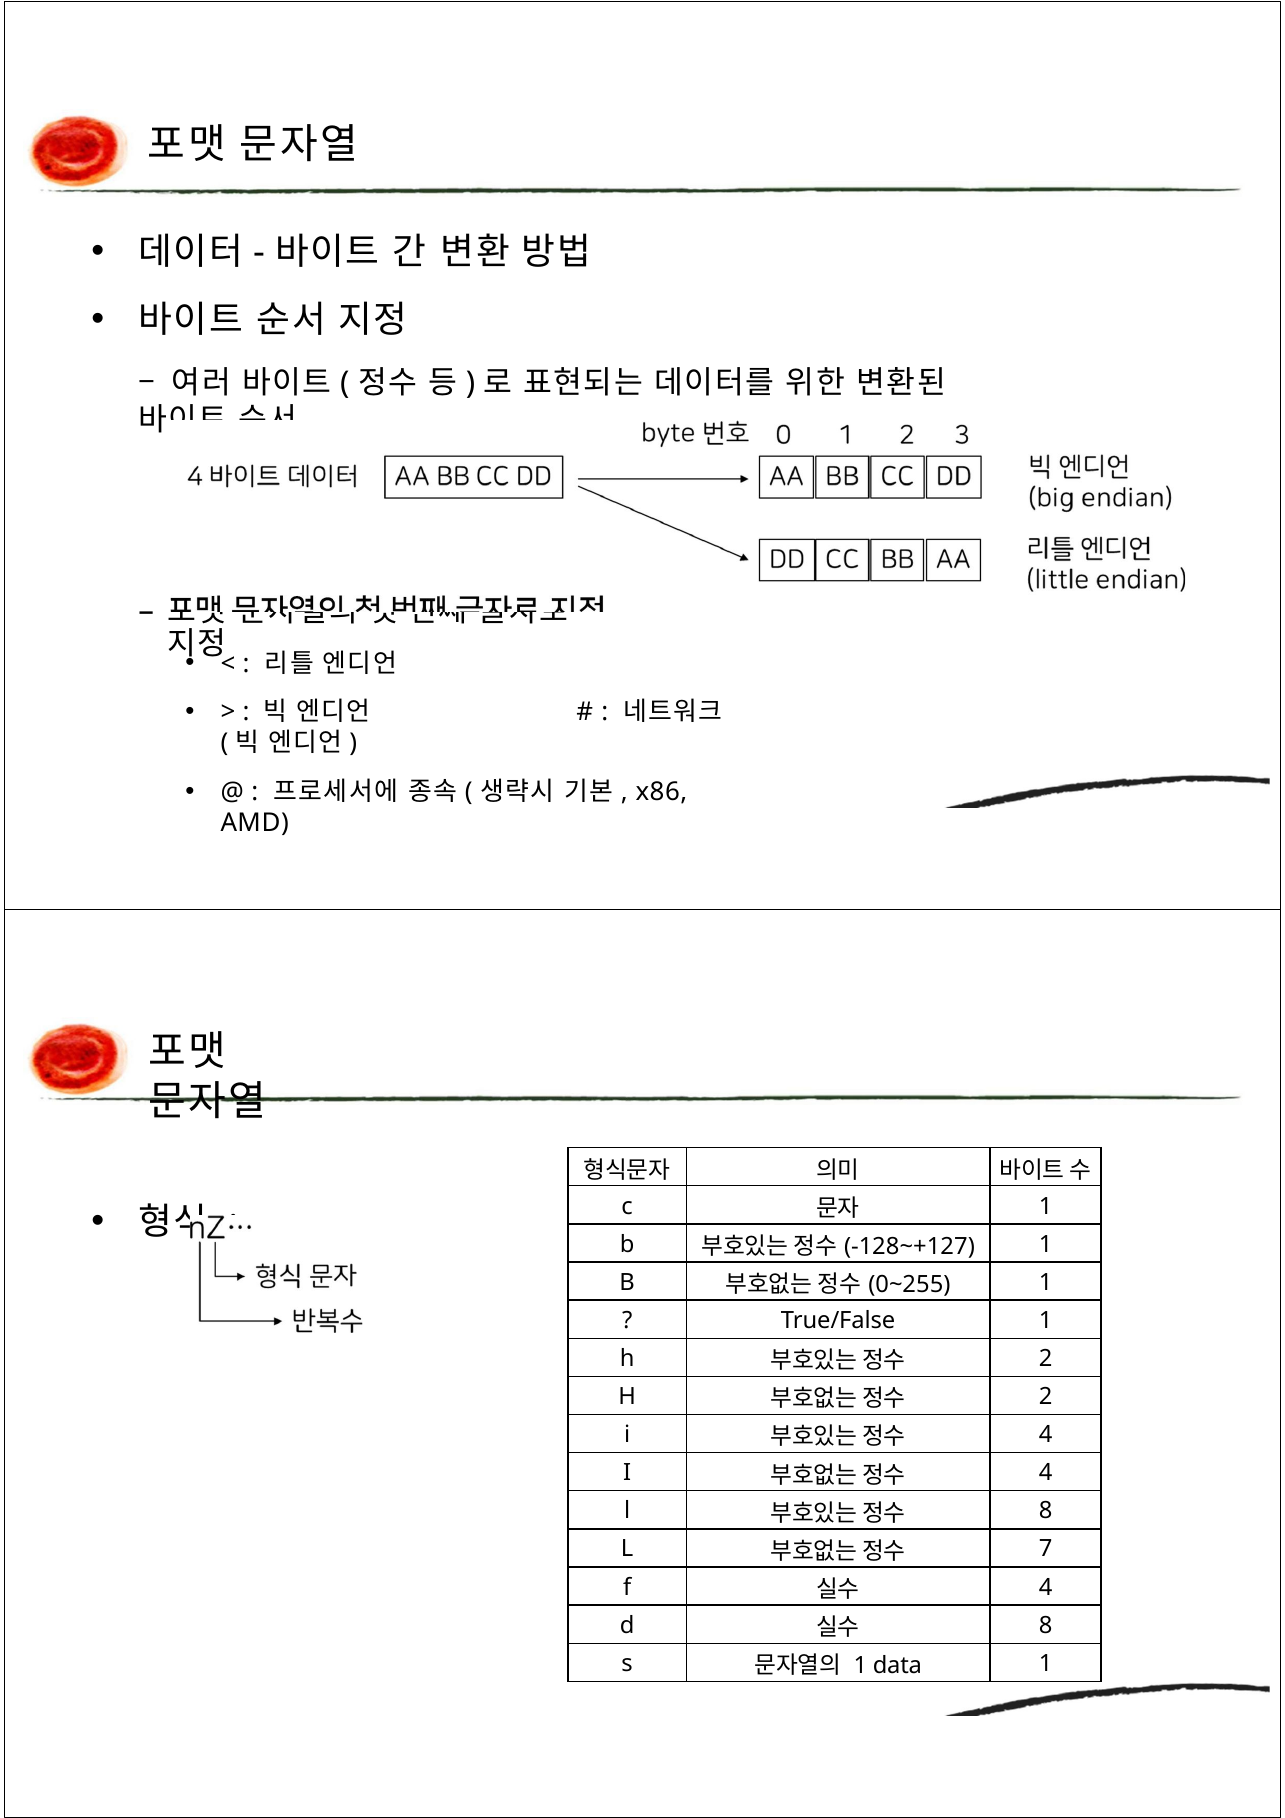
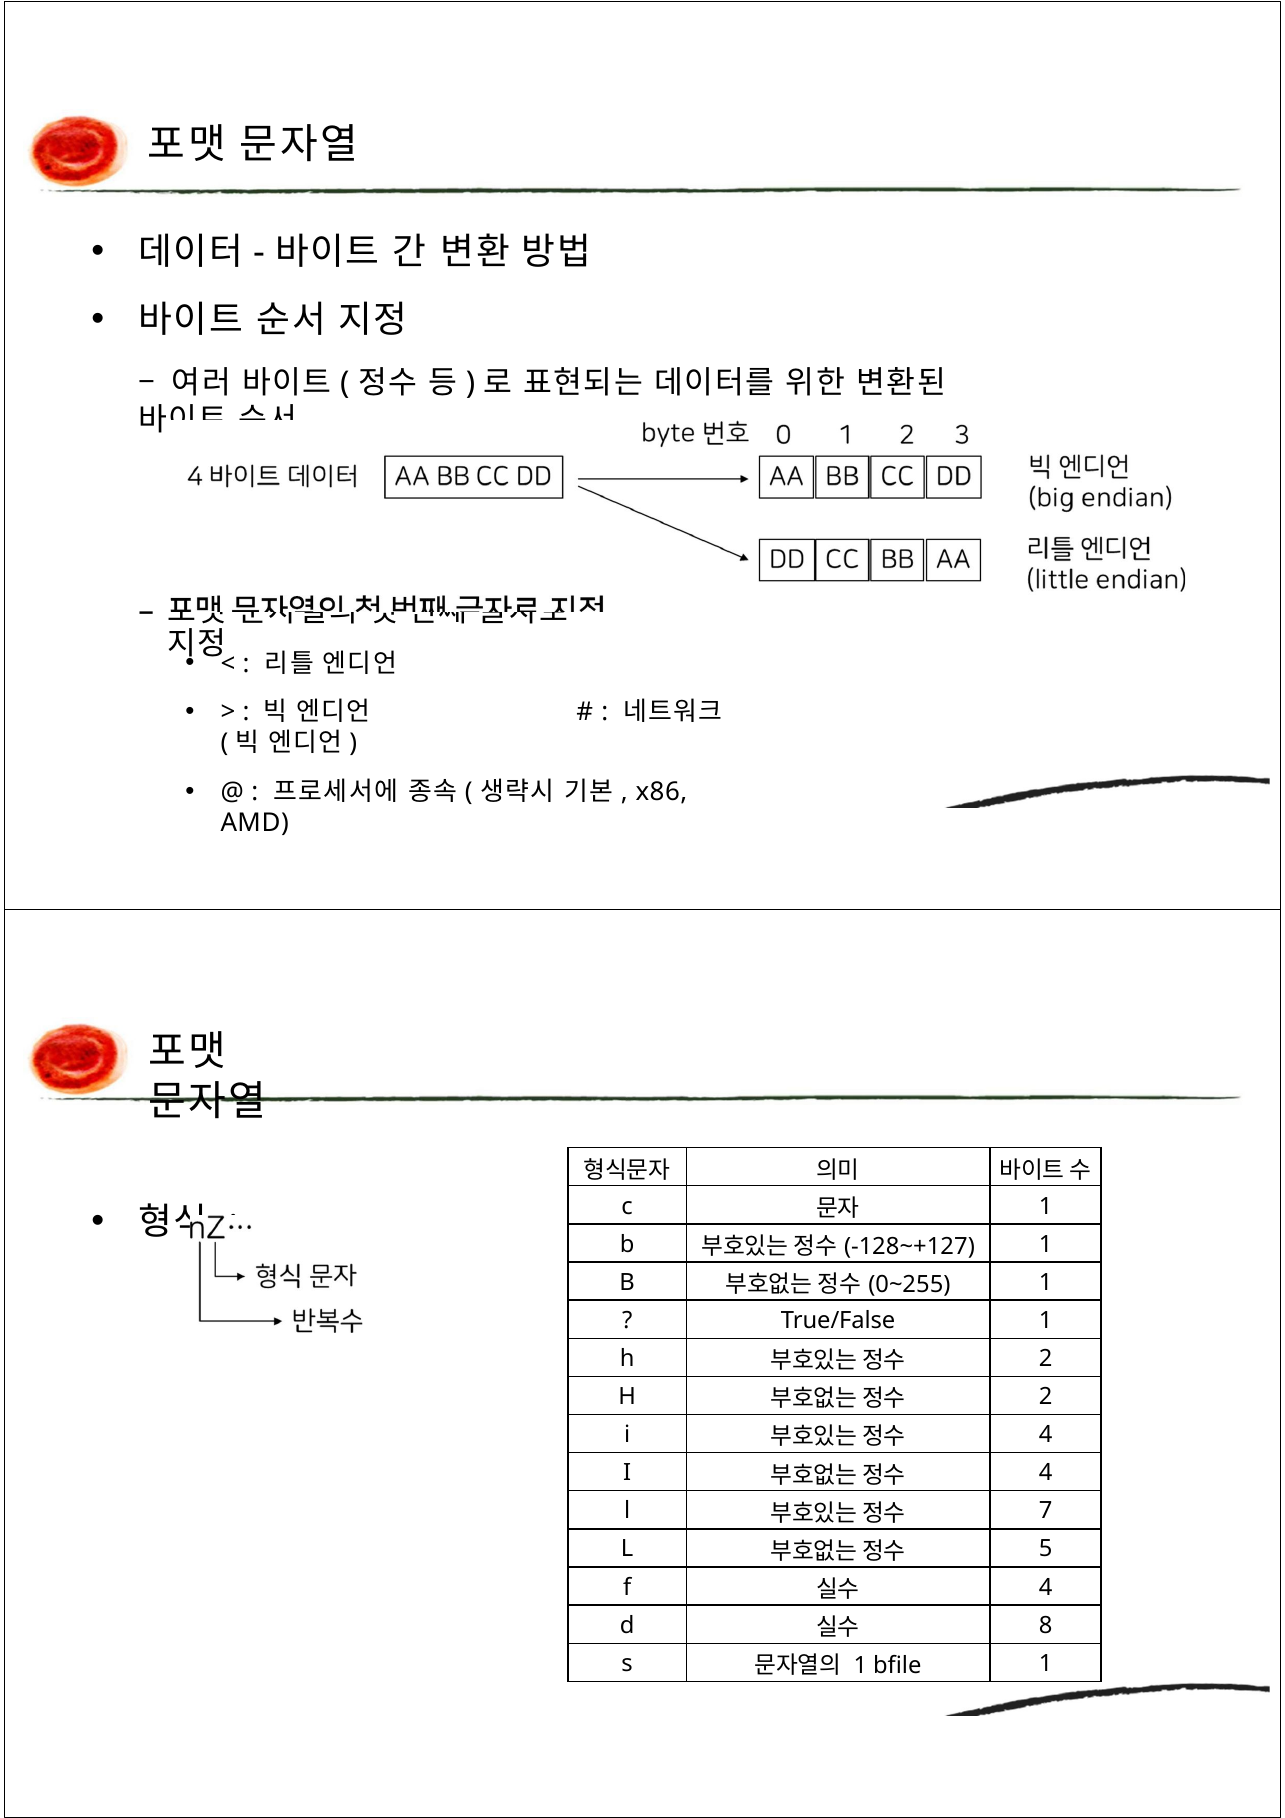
8: 8 -> 7 (1046, 1511)
7: 7 -> 5 (1046, 1550)
data: data -> bfile (897, 1666)
